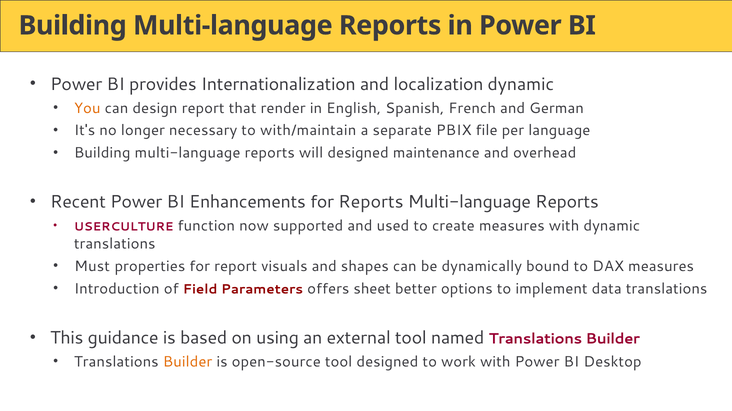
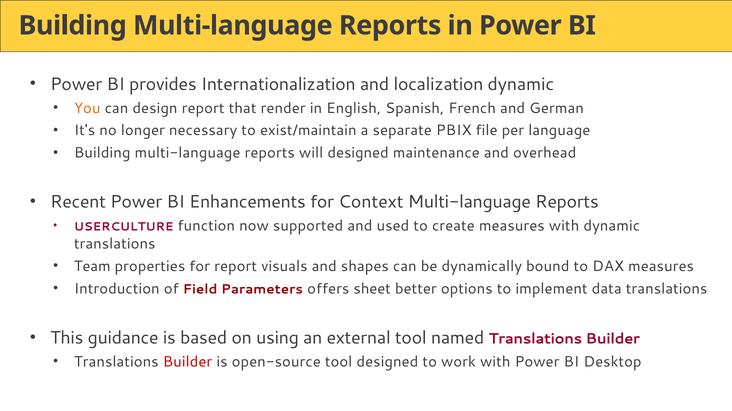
with/maintain: with/maintain -> exist/maintain (308, 131)
for Reports: Reports -> Context (371, 202)
Must: Must -> Team (92, 267)
Builder colour: orange -> red (188, 362)
